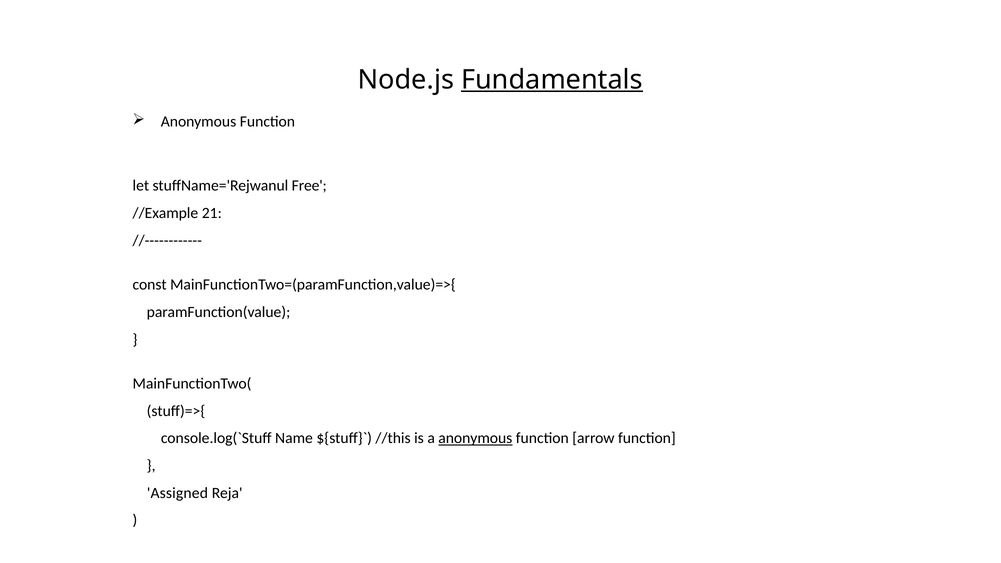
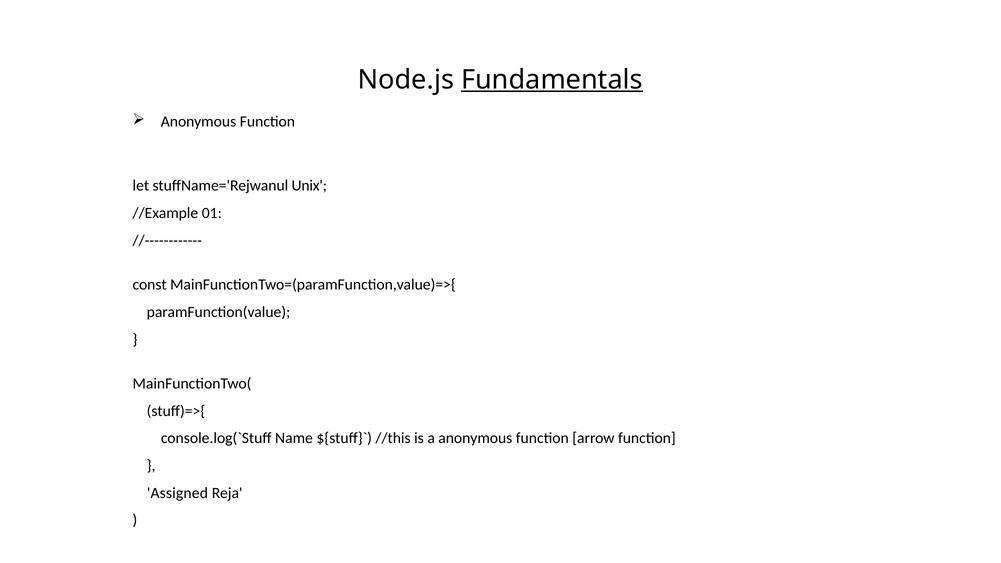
Free: Free -> Unix (309, 186)
21: 21 -> 01 (212, 213)
anonymous underline: present -> none (475, 438)
